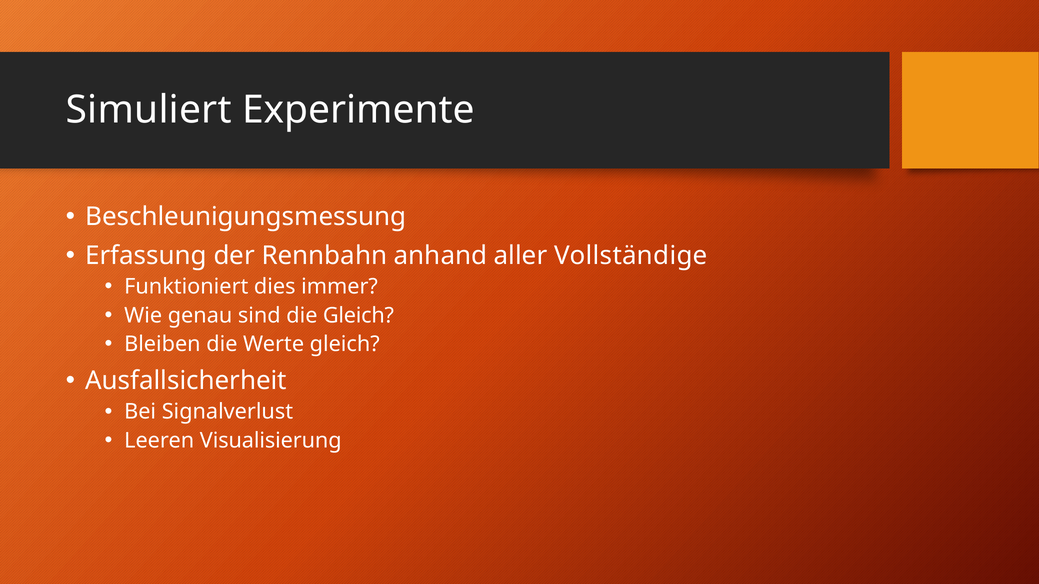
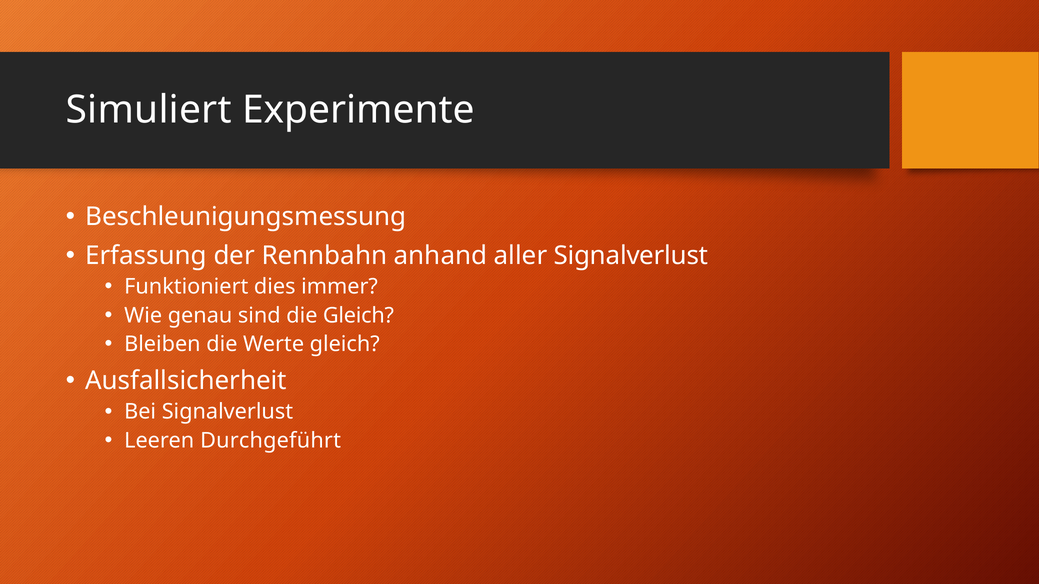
aller Vollständige: Vollständige -> Signalverlust (631, 256)
Visualisierung: Visualisierung -> Durchgeführt (271, 441)
